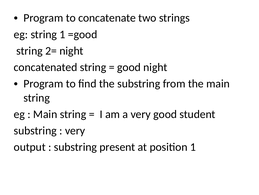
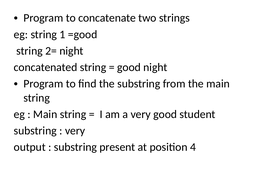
position 1: 1 -> 4 (193, 147)
